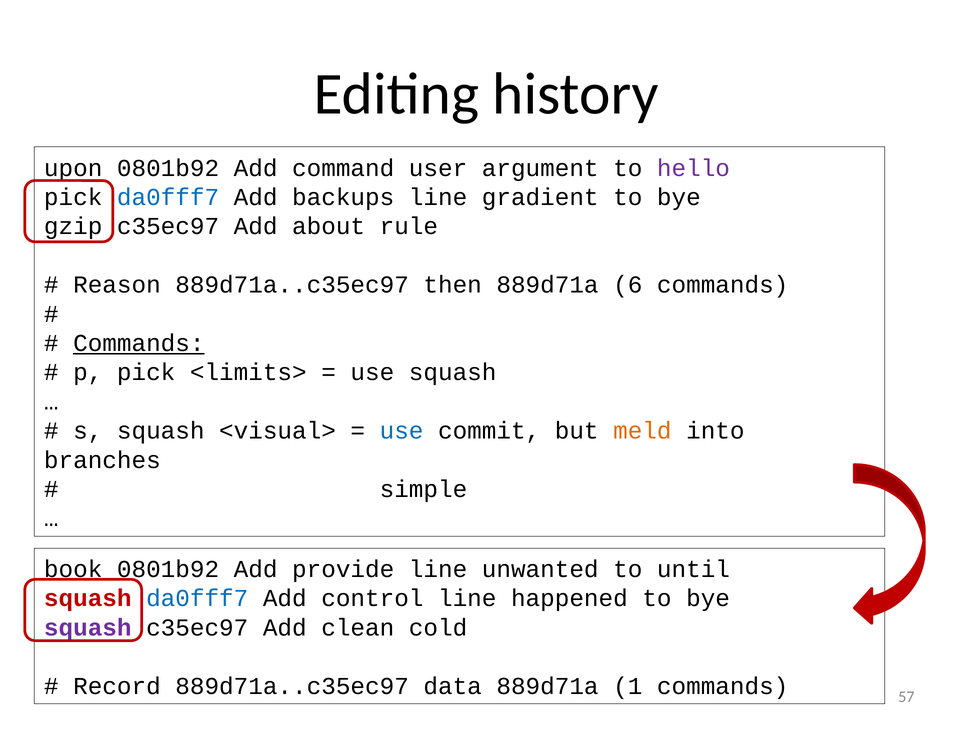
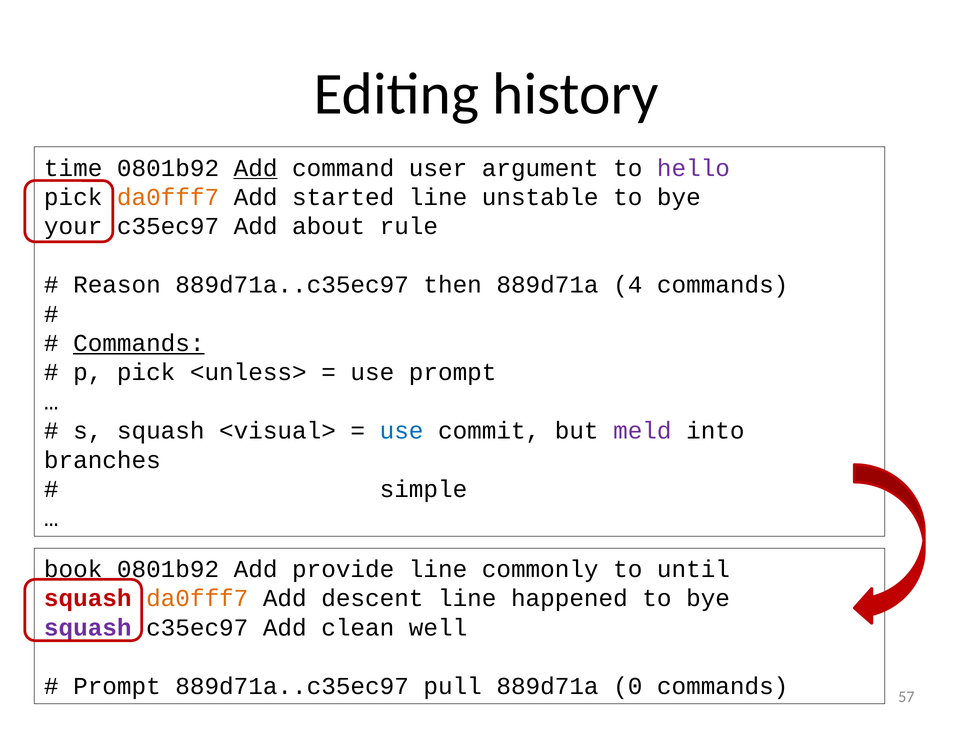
upon: upon -> time (73, 168)
Add underline: none -> present (256, 168)
da0fff7 colour: blue -> orange (168, 197)
backups: backups -> started (343, 197)
gradient: gradient -> unstable (540, 197)
gzip: gzip -> your (73, 226)
6: 6 -> 4 (628, 285)
<limits>: <limits> -> <unless> (248, 372)
use squash: squash -> prompt (453, 372)
meld colour: orange -> purple (642, 431)
unwanted: unwanted -> commonly (540, 569)
da0fff7 colour: blue -> orange (197, 598)
control: control -> descent (372, 598)
cold: cold -> well (438, 627)
Record: Record -> Prompt (117, 686)
data: data -> pull (453, 686)
1: 1 -> 0 (628, 686)
